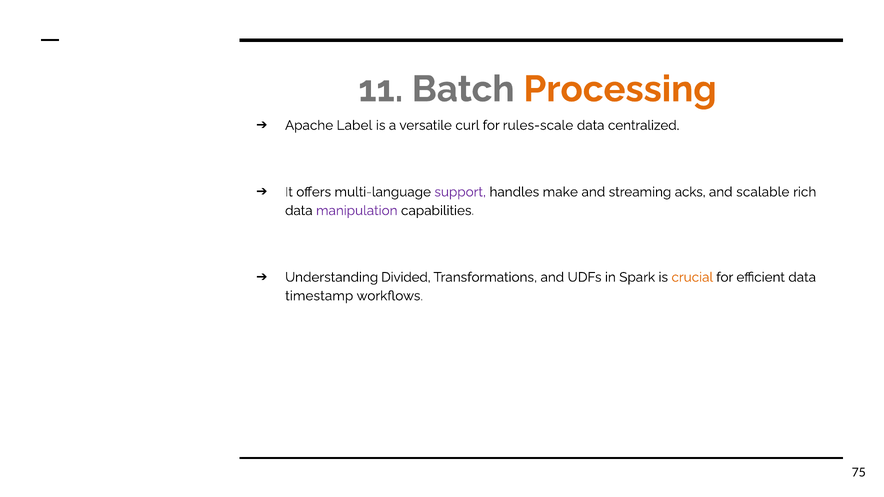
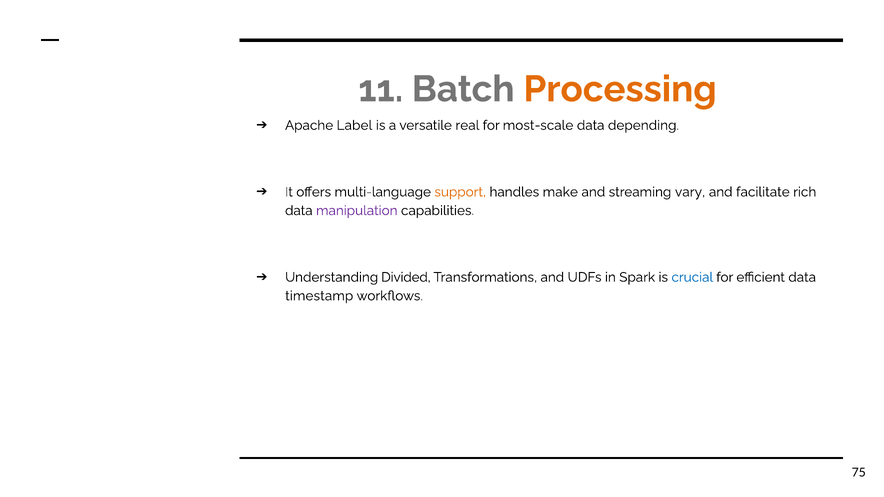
curl: curl -> real (467, 125)
rules-scale: rules-scale -> most-scale (538, 125)
centralized: centralized -> depending (643, 125)
support colour: purple -> orange (460, 192)
acks: acks -> vary (690, 192)
scalable: scalable -> facilitate (763, 192)
crucial colour: orange -> blue (692, 277)
